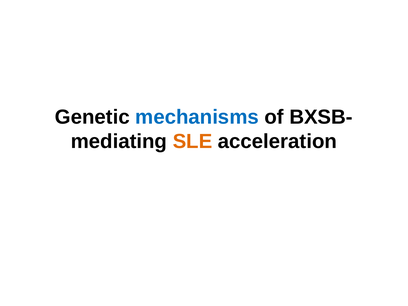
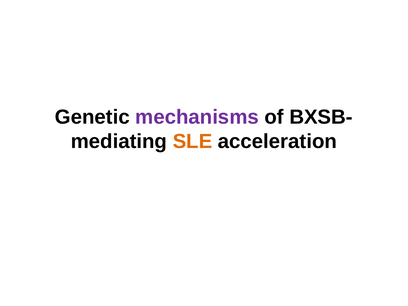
mechanisms colour: blue -> purple (197, 117)
